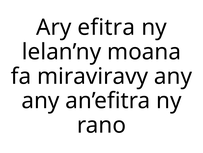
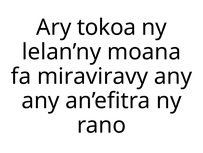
efitra: efitra -> tokoa (106, 27)
